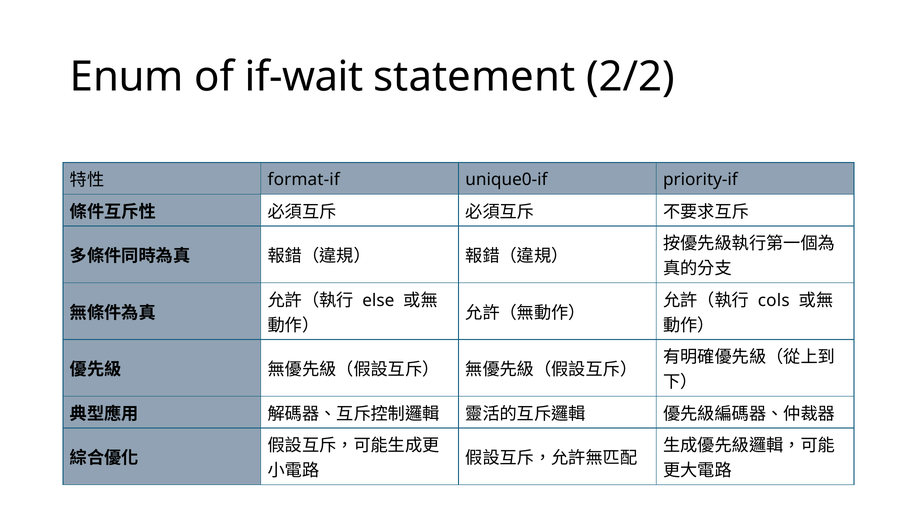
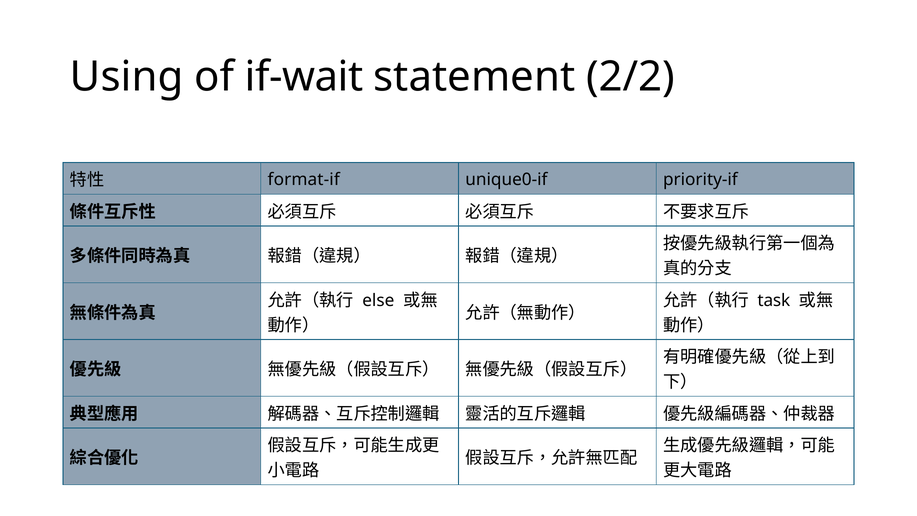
Enum: Enum -> Using (127, 77)
cols: cols -> task (774, 300)
